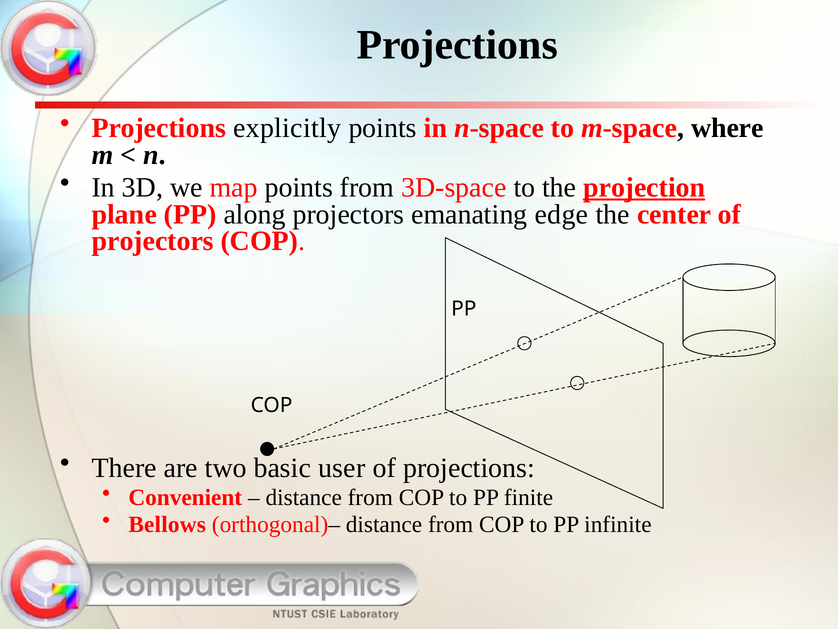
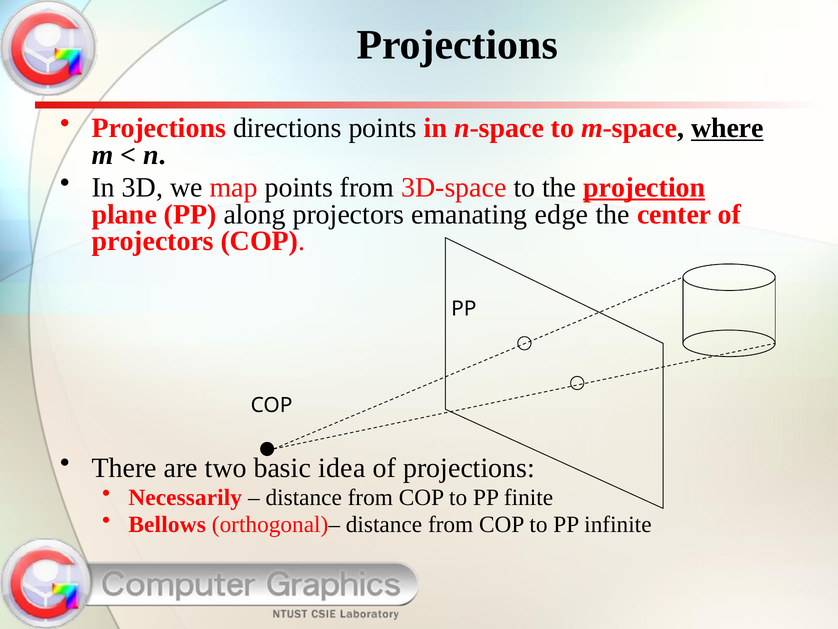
explicitly: explicitly -> directions (287, 128)
where underline: none -> present (727, 128)
user: user -> idea (342, 468)
Convenient: Convenient -> Necessarily (185, 497)
